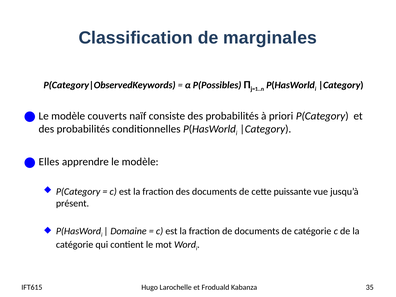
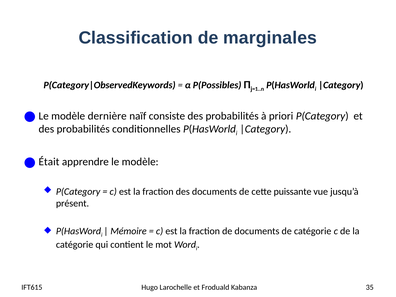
couverts: couverts -> dernière (107, 116)
Elles: Elles -> Était (49, 162)
Domaine: Domaine -> Mémoire (129, 231)
